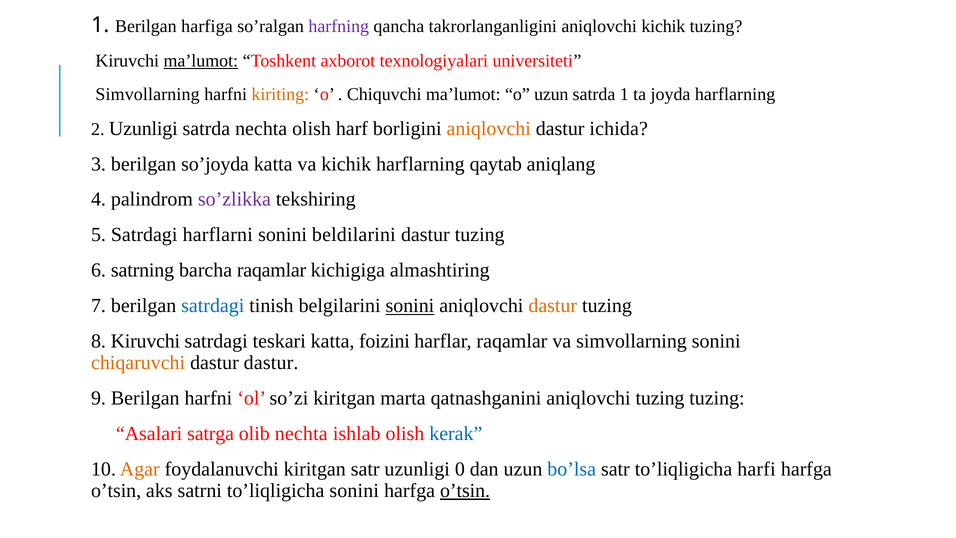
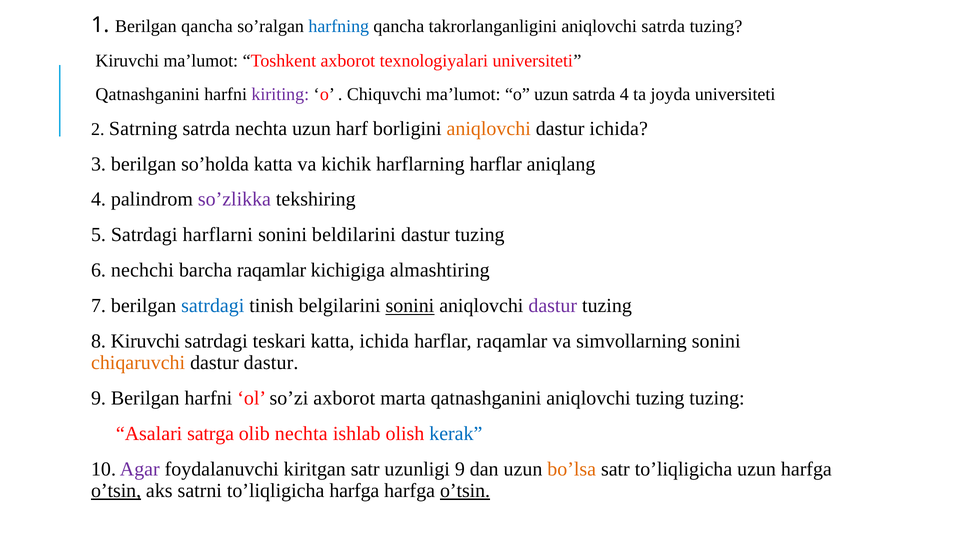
Berilgan harfiga: harfiga -> qancha (207, 27)
harfning colour: purple -> blue (339, 27)
aniqlovchi kichik: kichik -> satrda (663, 27)
ma’lumot underline: present -> none (201, 61)
Simvollarning: Simvollarning -> Qatnashganini (148, 94)
kiriting colour: orange -> purple (280, 94)
satrda 1: 1 -> 4 (624, 94)
joyda harflarning: harflarning -> universiteti (735, 94)
2 Uzunligi: Uzunligi -> Satrning (143, 128)
nechta olish: olish -> uzun (312, 128)
so’joyda: so’joyda -> so’holda (215, 164)
harflarning qaytab: qaytab -> harflar (496, 164)
satrning: satrning -> nechchi (142, 270)
dastur colour: orange -> purple (553, 306)
katta foizini: foizini -> ichida (384, 341)
so’zi kiritgan: kiritgan -> axborot (344, 398)
Agar colour: orange -> purple (140, 469)
uzunligi 0: 0 -> 9 (460, 469)
bo’lsa colour: blue -> orange (572, 469)
to’liqligicha harfi: harfi -> uzun (757, 469)
o’tsin underline: none -> present (116, 491)
to’liqligicha sonini: sonini -> harfga (354, 491)
